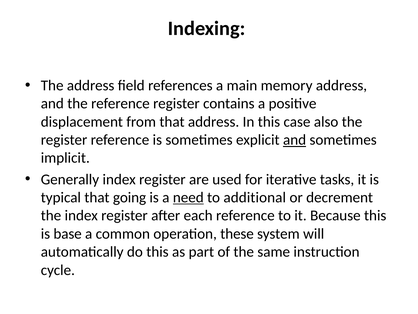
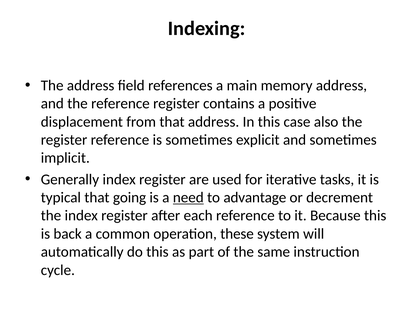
and underline: present -> none (295, 140)
additional: additional -> advantage (255, 197)
base: base -> back (68, 233)
